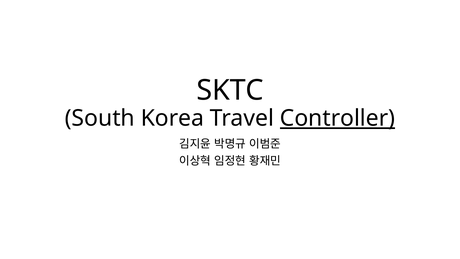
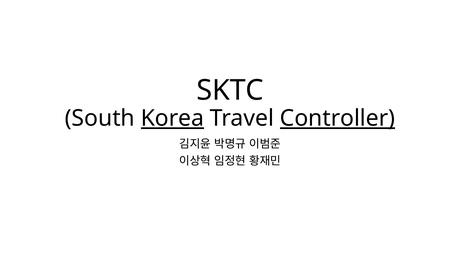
Korea underline: none -> present (172, 118)
